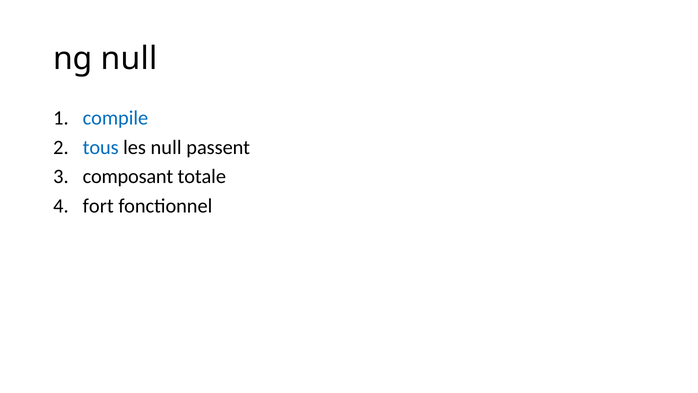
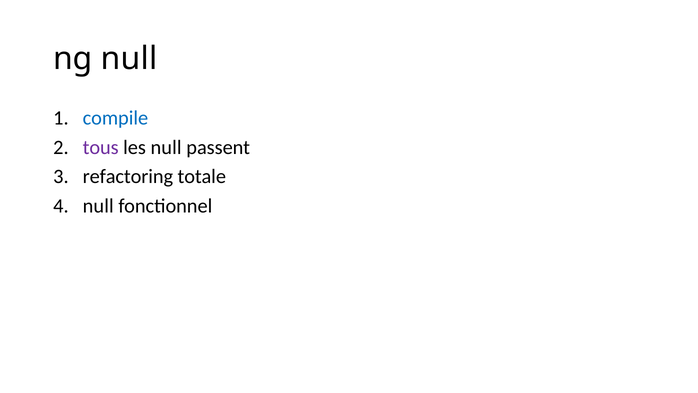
tous colour: blue -> purple (101, 147)
composant: composant -> refactoring (128, 177)
fort: fort -> null (98, 206)
